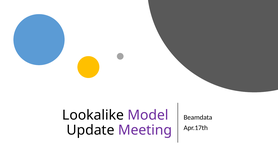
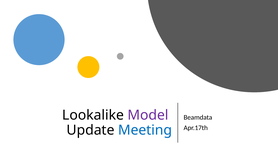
Meeting colour: purple -> blue (145, 130)
